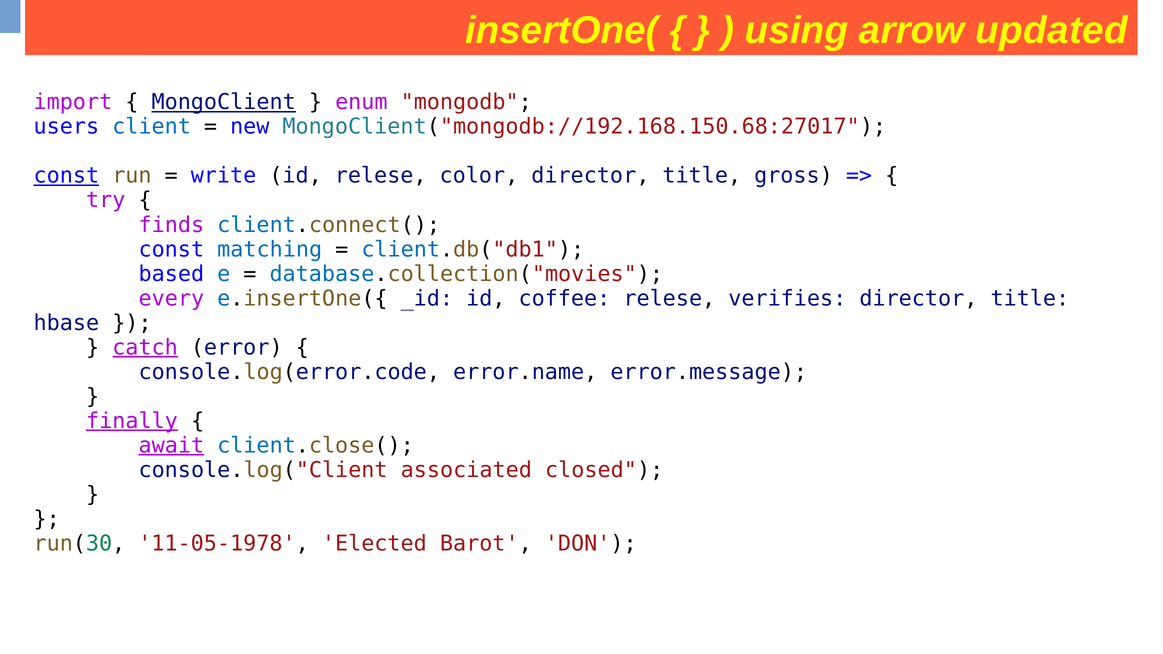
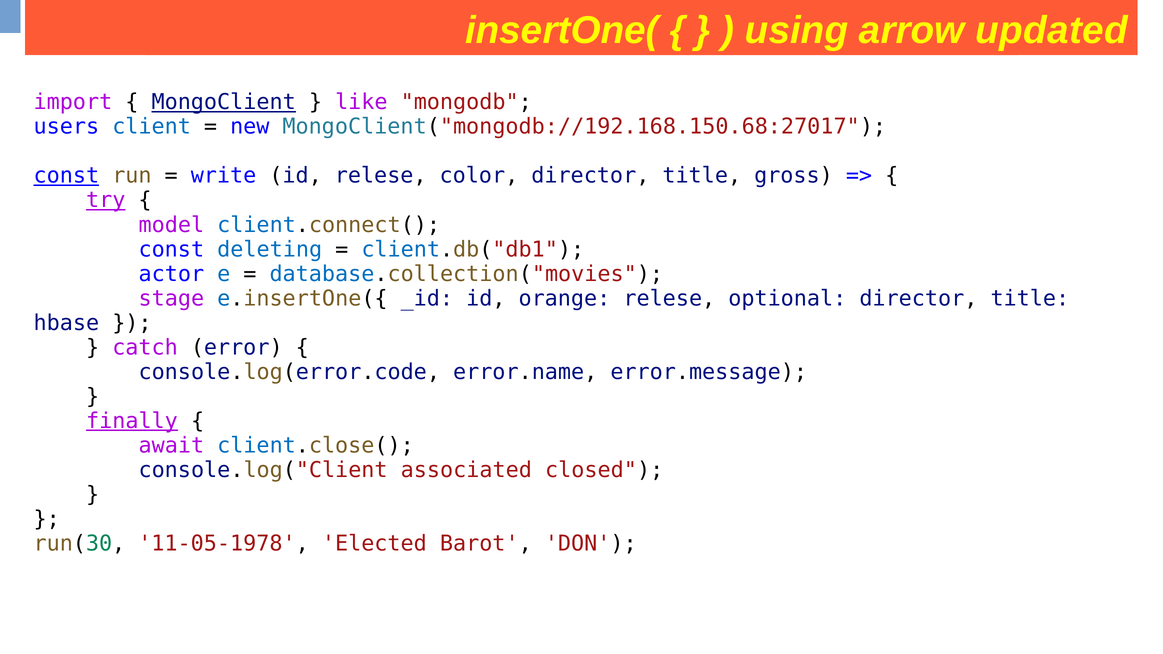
enum: enum -> like (361, 102)
try underline: none -> present (106, 200)
finds: finds -> model (171, 225)
matching: matching -> deleting (270, 249)
based: based -> actor (171, 274)
every: every -> stage (171, 298)
coffee: coffee -> orange (564, 298)
verifies: verifies -> optional (787, 298)
catch underline: present -> none (145, 347)
await underline: present -> none (171, 446)
